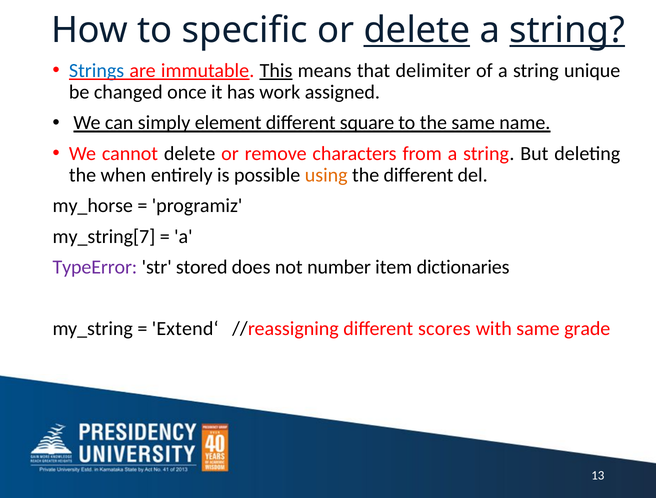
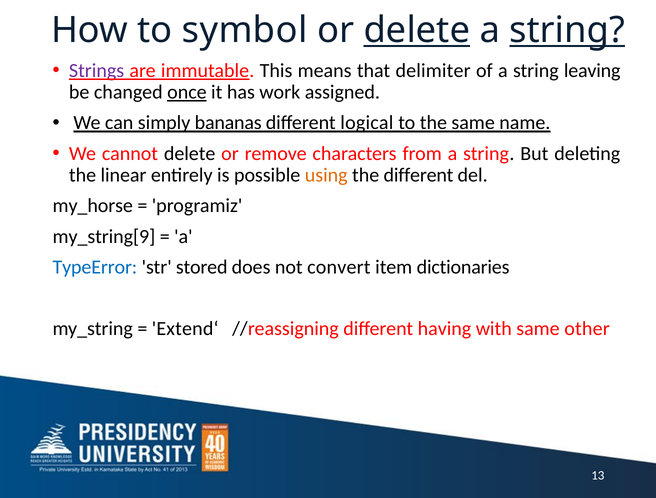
specific: specific -> symbol (245, 30)
Strings colour: blue -> purple (97, 71)
This underline: present -> none (276, 71)
unique: unique -> leaving (592, 71)
once underline: none -> present (187, 92)
element: element -> bananas (228, 123)
square: square -> logical (367, 123)
when: when -> linear (123, 175)
my_string[7: my_string[7 -> my_string[9 (104, 237)
TypeError colour: purple -> blue (95, 268)
number: number -> convert (339, 268)
scores: scores -> having (445, 329)
grade: grade -> other (587, 329)
